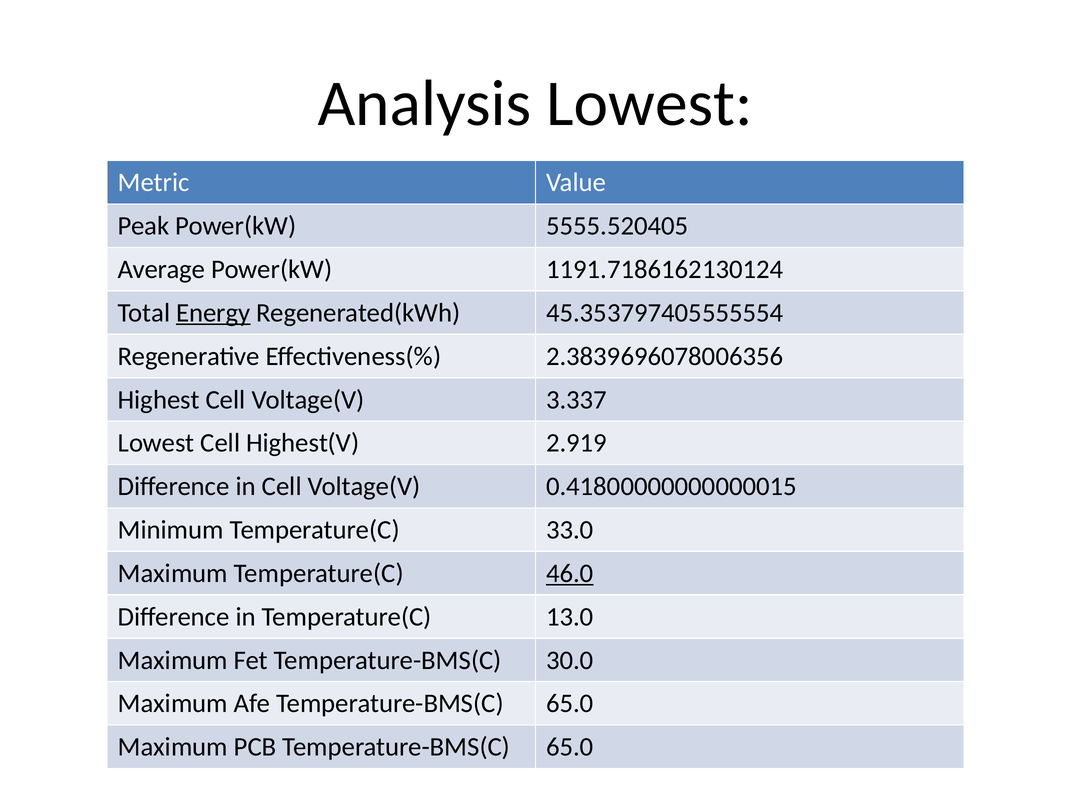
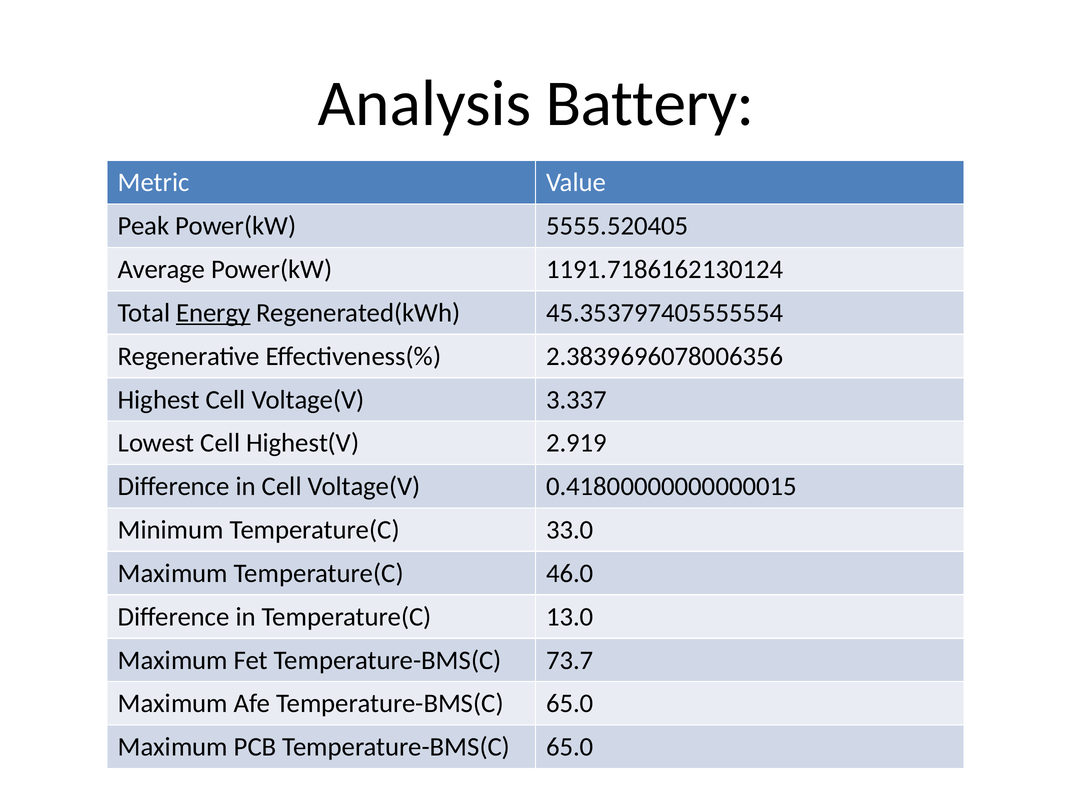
Analysis Lowest: Lowest -> Battery (650, 104)
46.0 underline: present -> none (570, 574)
30.0: 30.0 -> 73.7 (570, 660)
